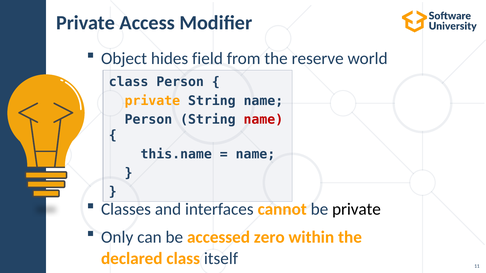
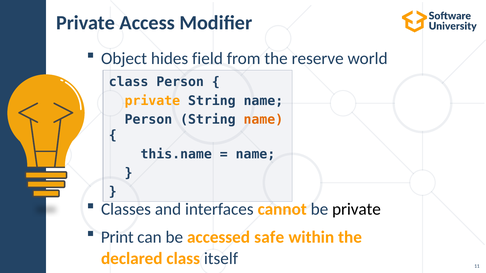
name colour: red -> orange (263, 120)
Only: Only -> Print (117, 237)
zero: zero -> safe (269, 237)
